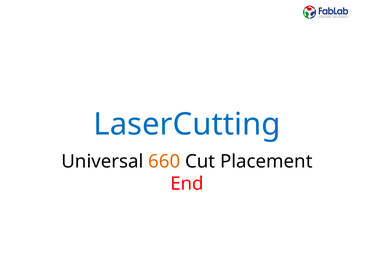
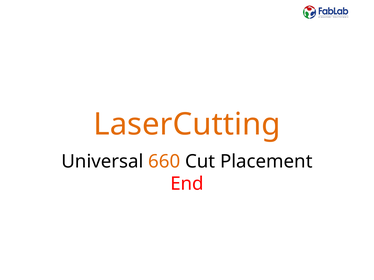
LaserCutting colour: blue -> orange (187, 125)
